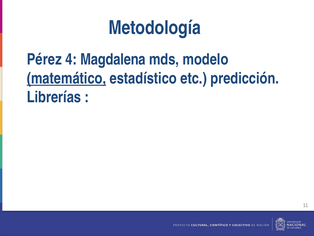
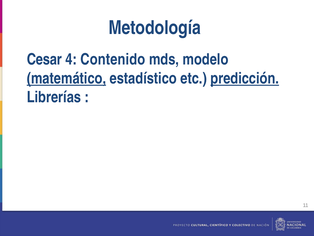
Pérez: Pérez -> Cesar (44, 59)
Magdalena: Magdalena -> Contenido (113, 59)
predicción underline: none -> present (245, 78)
